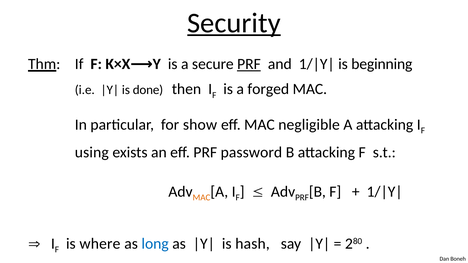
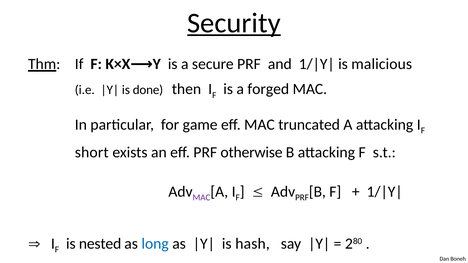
PRF underline: present -> none (249, 64)
beginning: beginning -> malicious (382, 64)
show: show -> game (200, 125)
negligible: negligible -> truncated (309, 125)
using: using -> short (92, 152)
password: password -> otherwise (252, 152)
MAC colour: orange -> purple (202, 198)
where: where -> nested (100, 244)
